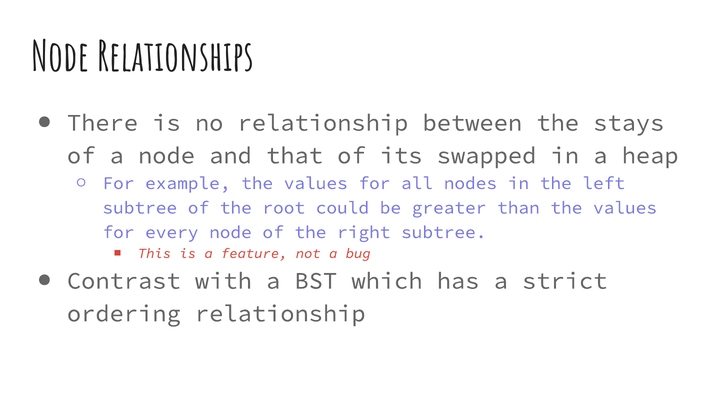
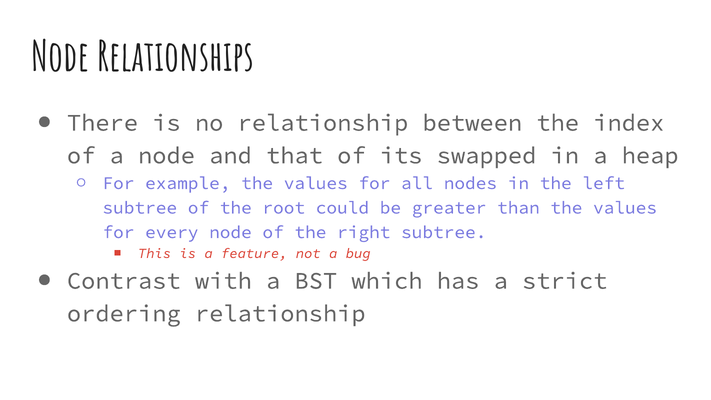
stays: stays -> index (629, 123)
